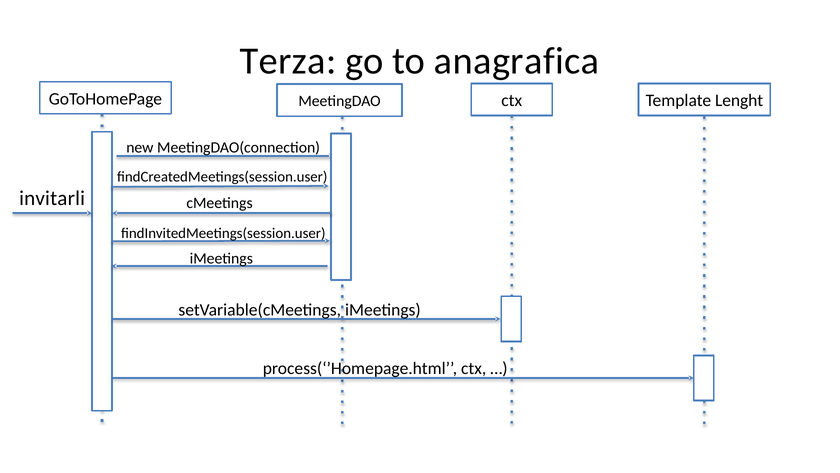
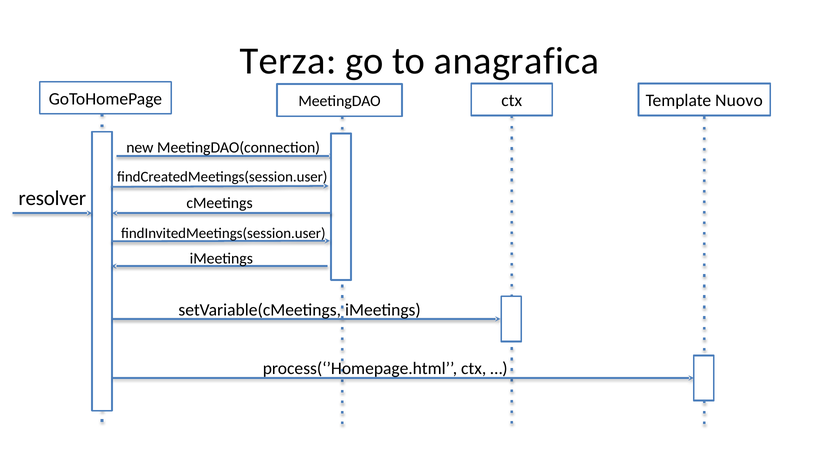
Lenght: Lenght -> Nuovo (739, 101)
invitarli: invitarli -> resolver (52, 198)
